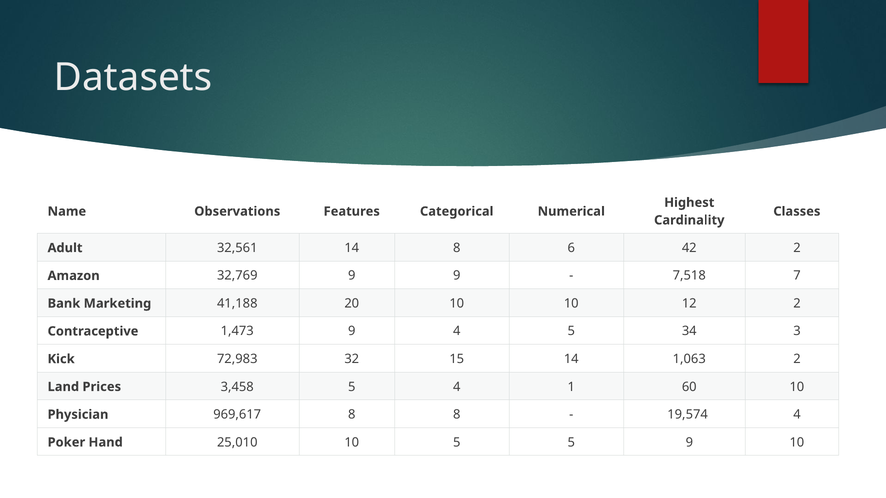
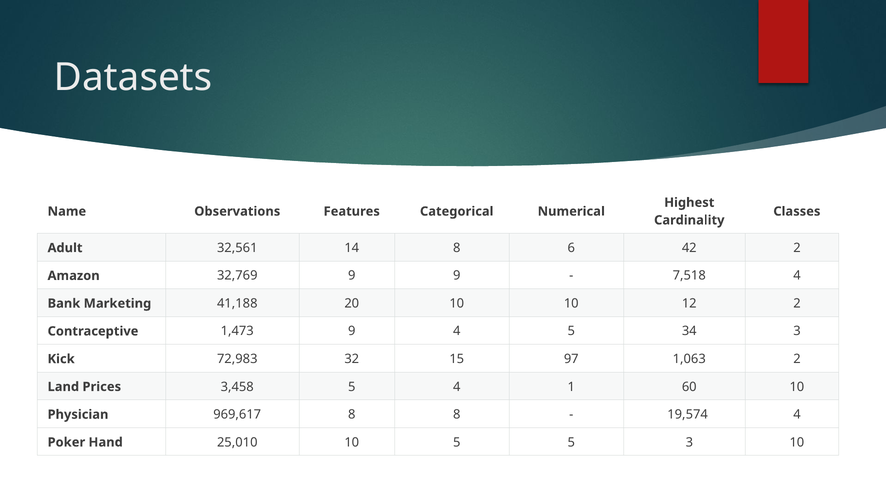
7,518 7: 7 -> 4 (797, 276)
15 14: 14 -> 97 (571, 359)
5 9: 9 -> 3 (689, 443)
